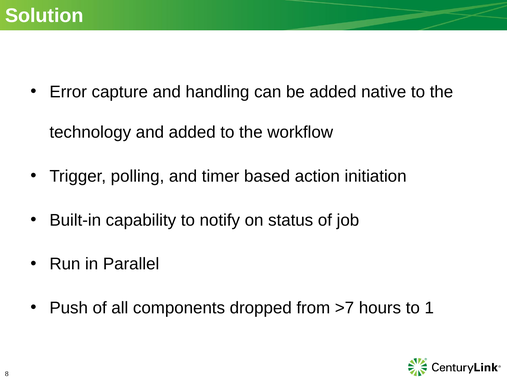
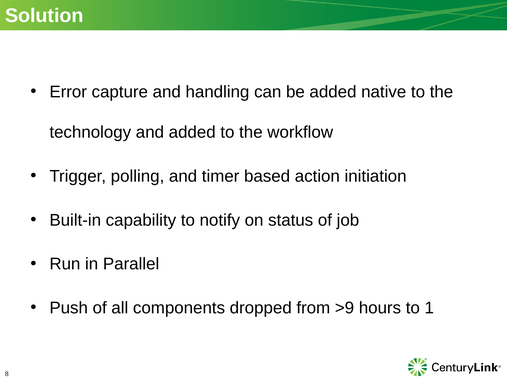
>7: >7 -> >9 (344, 308)
